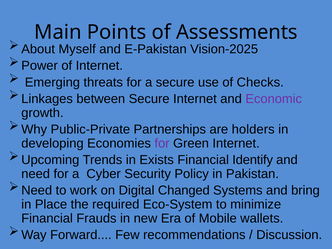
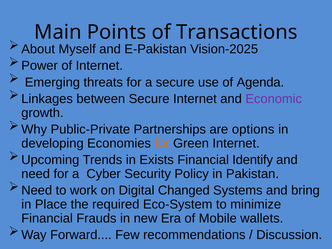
Assessments: Assessments -> Transactions (237, 32)
Checks: Checks -> Agenda (260, 82)
holders: holders -> options (253, 129)
for colour: purple -> orange (162, 143)
